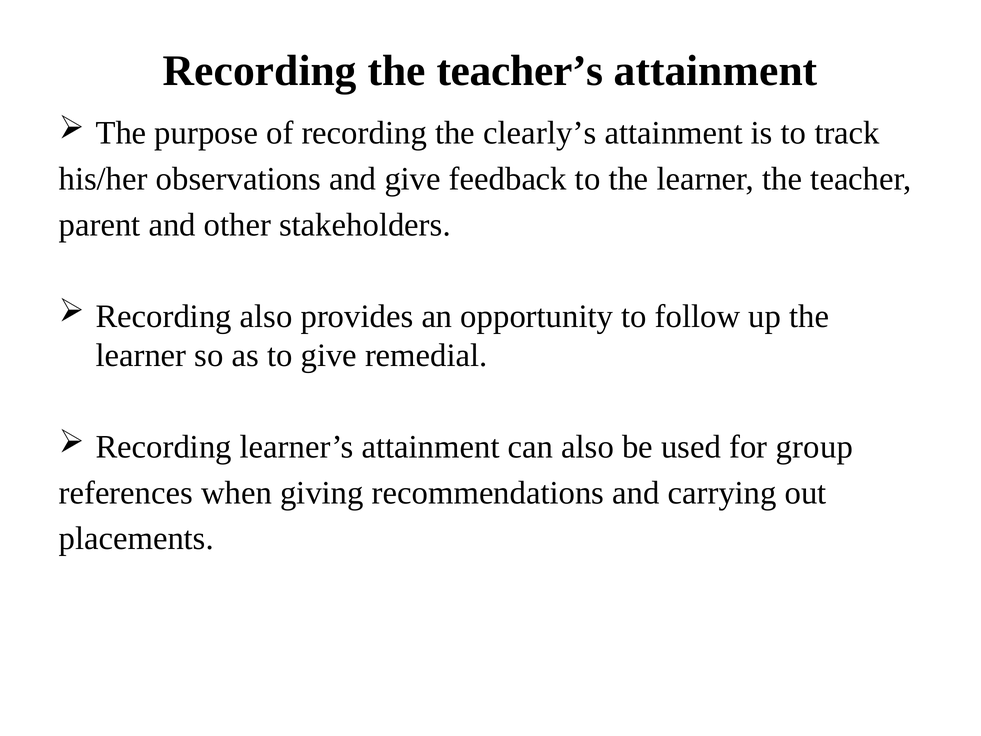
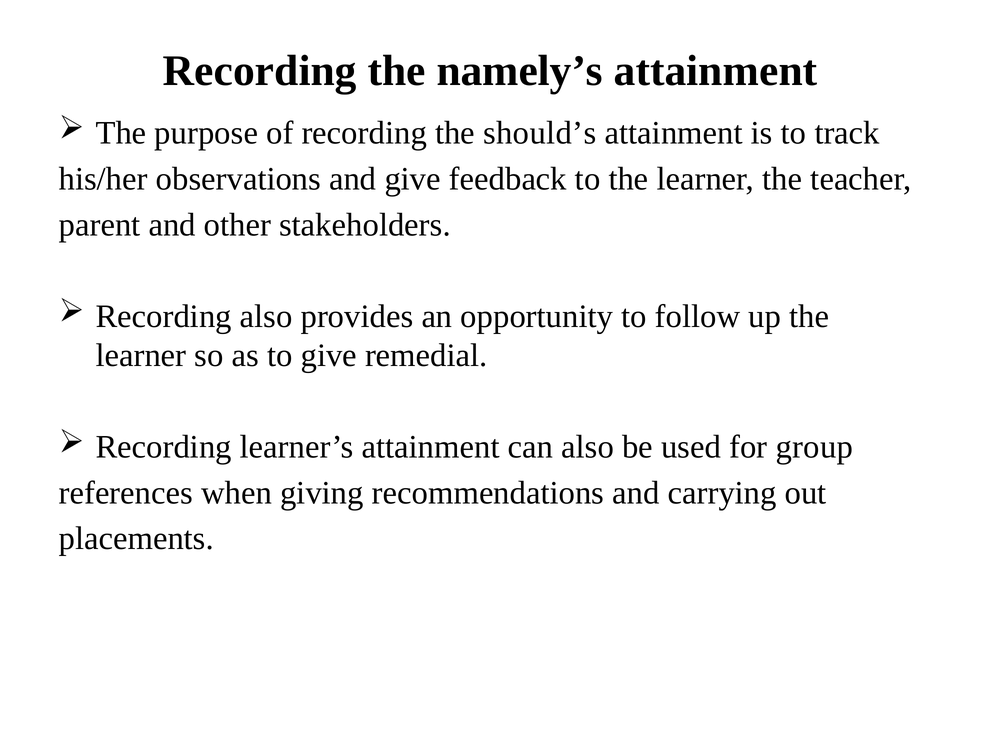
teacher’s: teacher’s -> namely’s (520, 71)
clearly’s: clearly’s -> should’s (540, 133)
